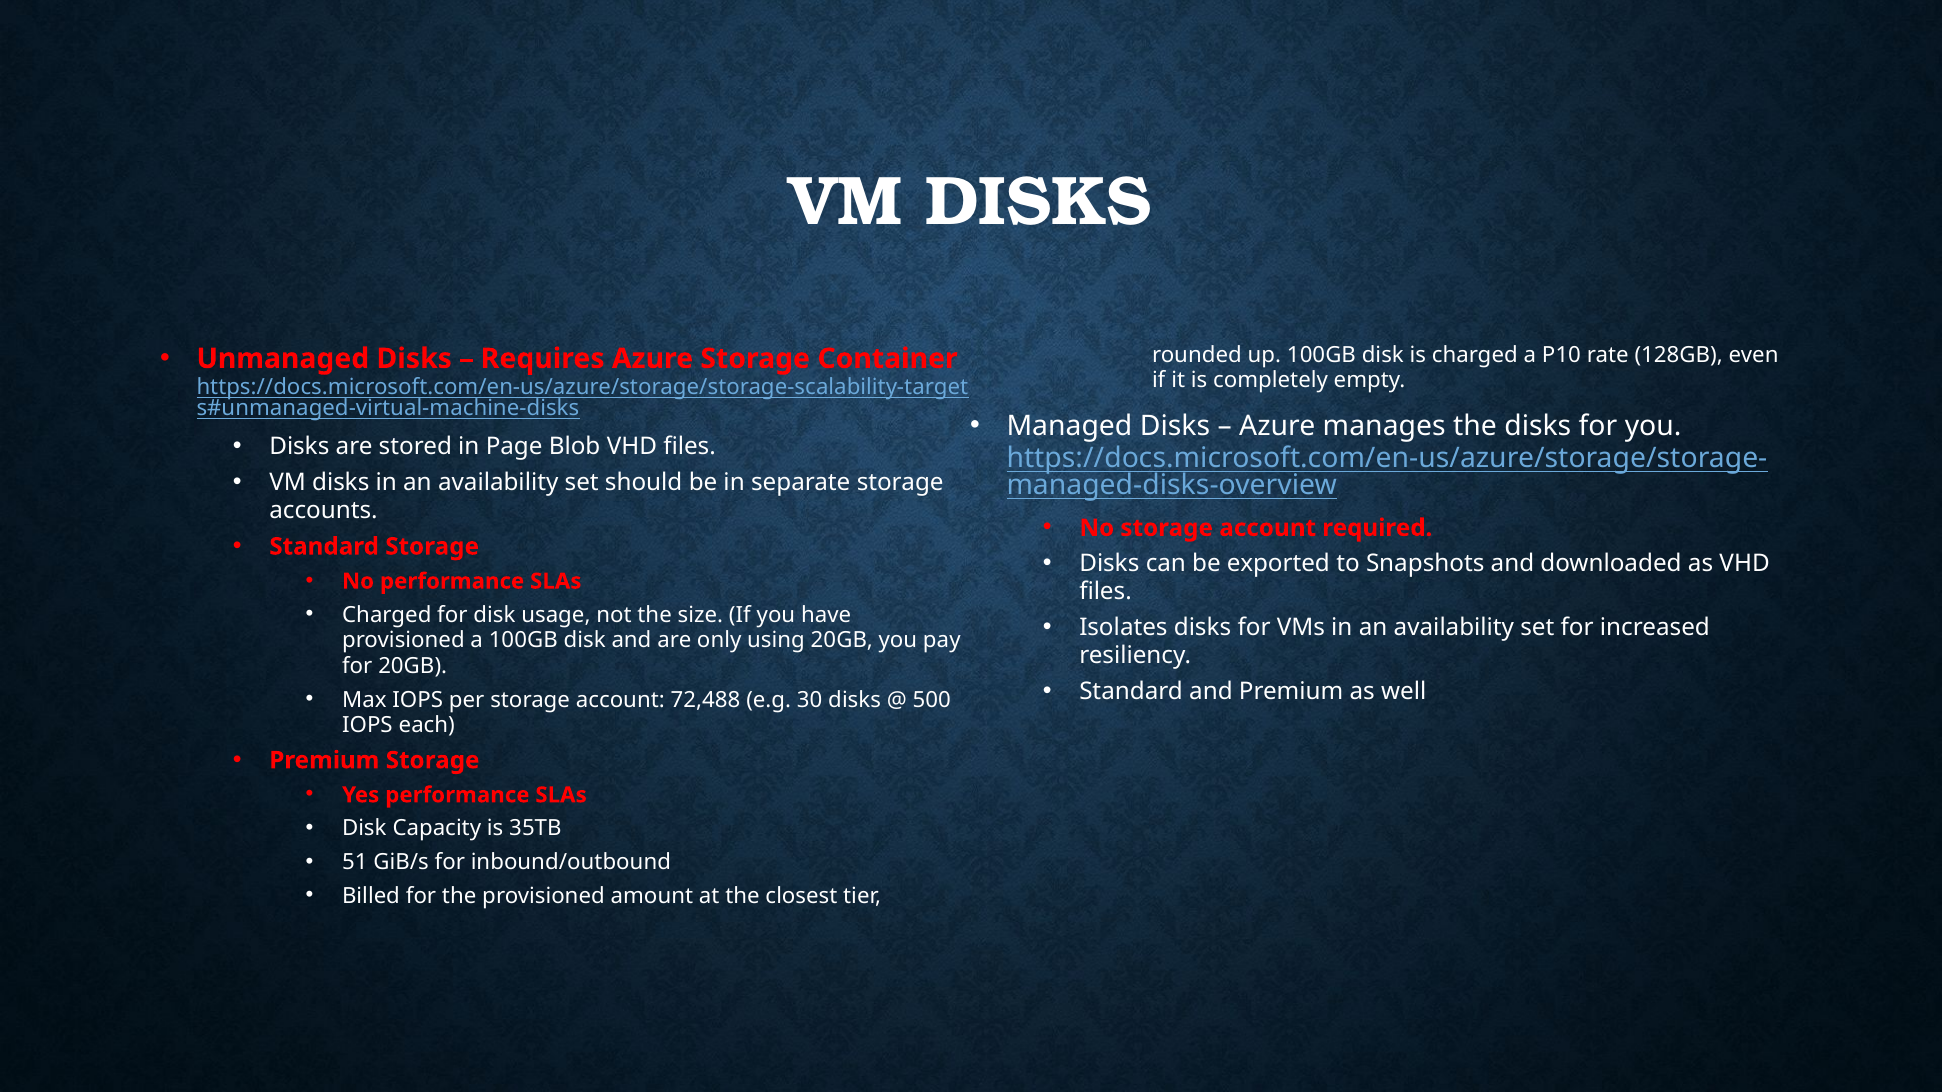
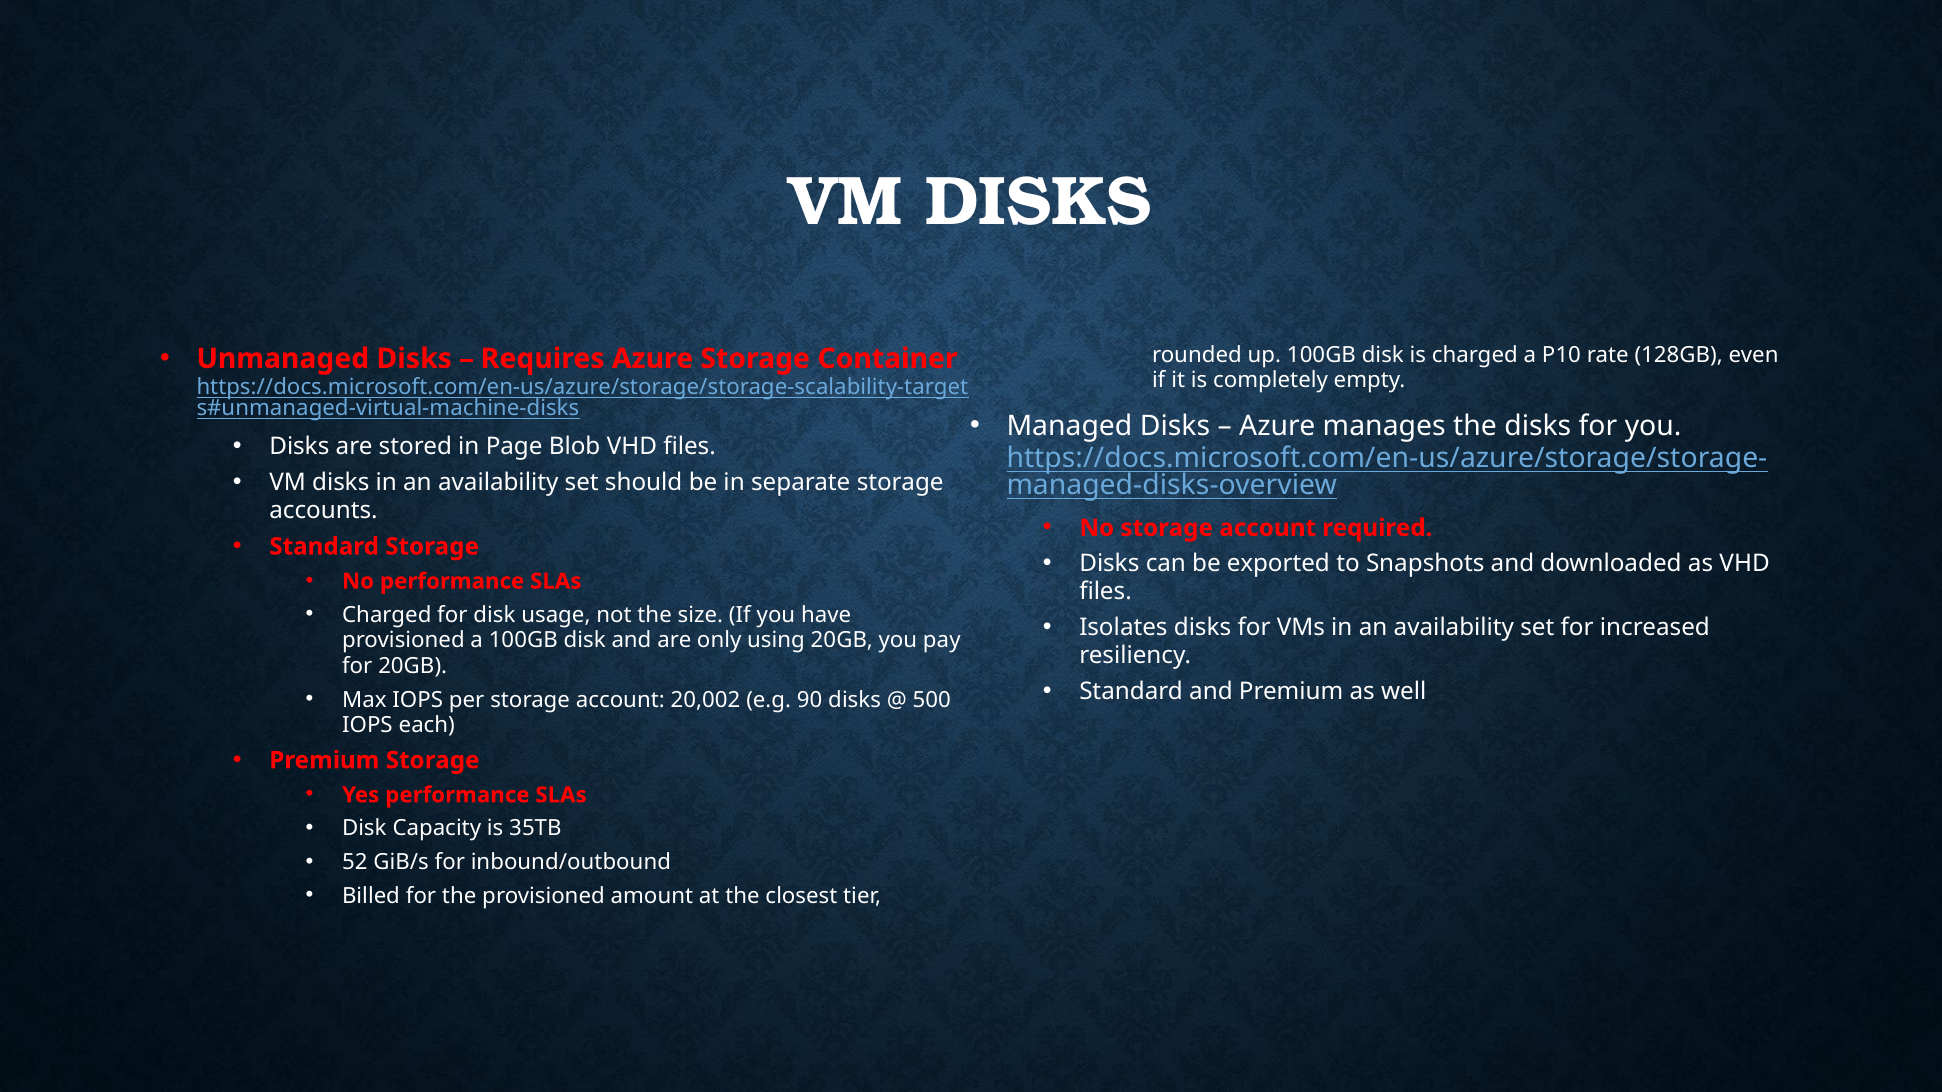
72,488: 72,488 -> 20,002 (706, 700)
30: 30 -> 90 (810, 700)
51: 51 -> 52 (355, 863)
